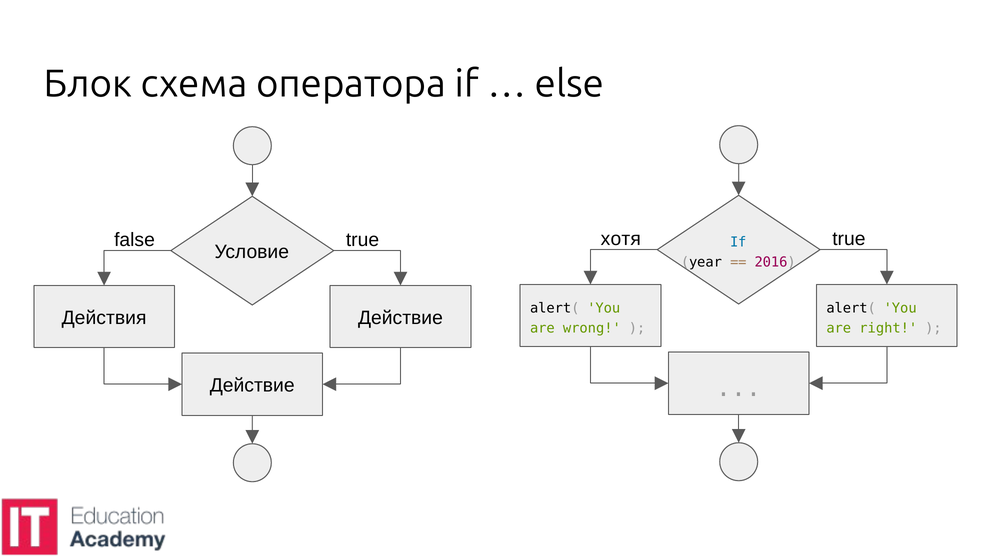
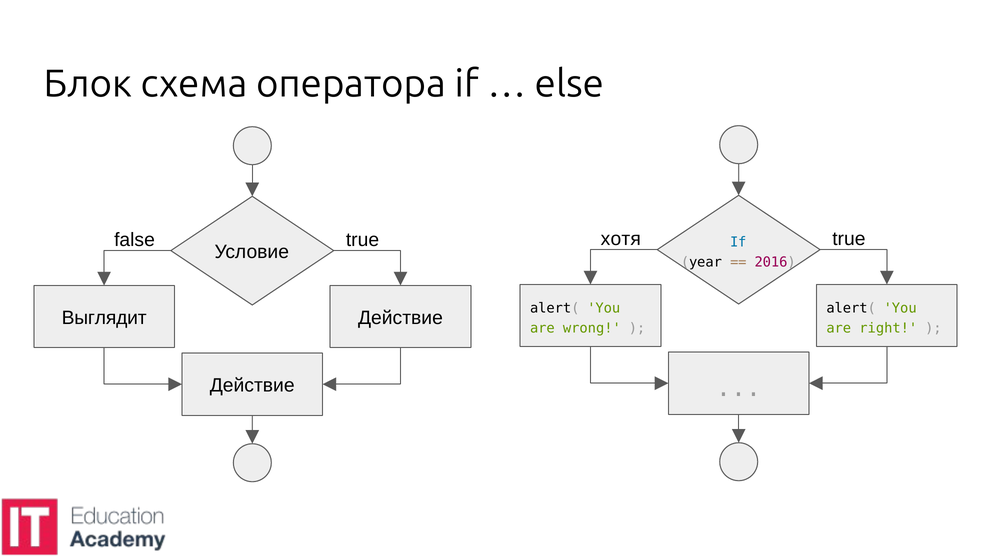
Действия: Действия -> Выглядит (104, 318)
